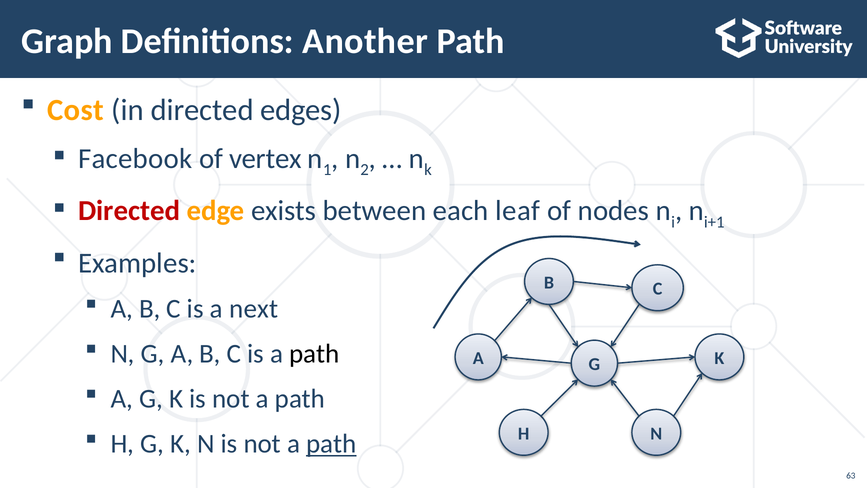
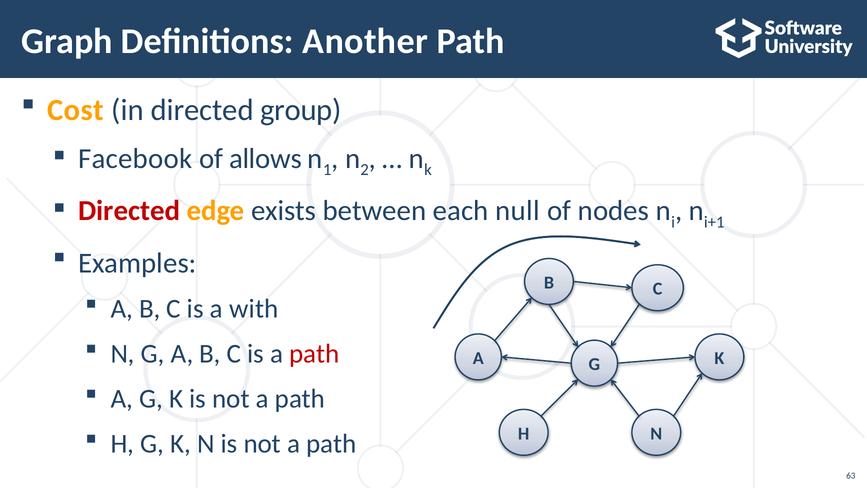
edges: edges -> group (301, 110)
vertex: vertex -> allows (265, 158)
leaf: leaf -> null (518, 211)
next: next -> with (254, 309)
path colour: black -> red (314, 354)
path underline: present -> none (331, 444)
